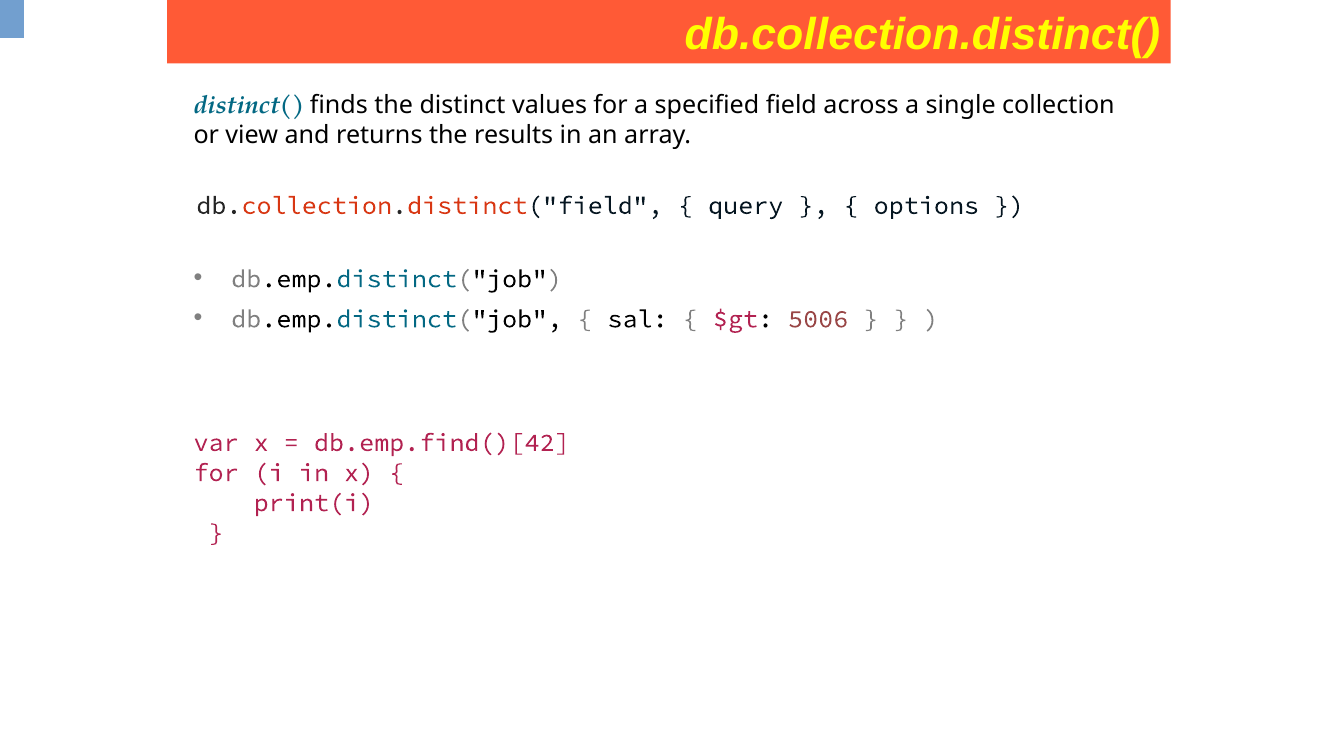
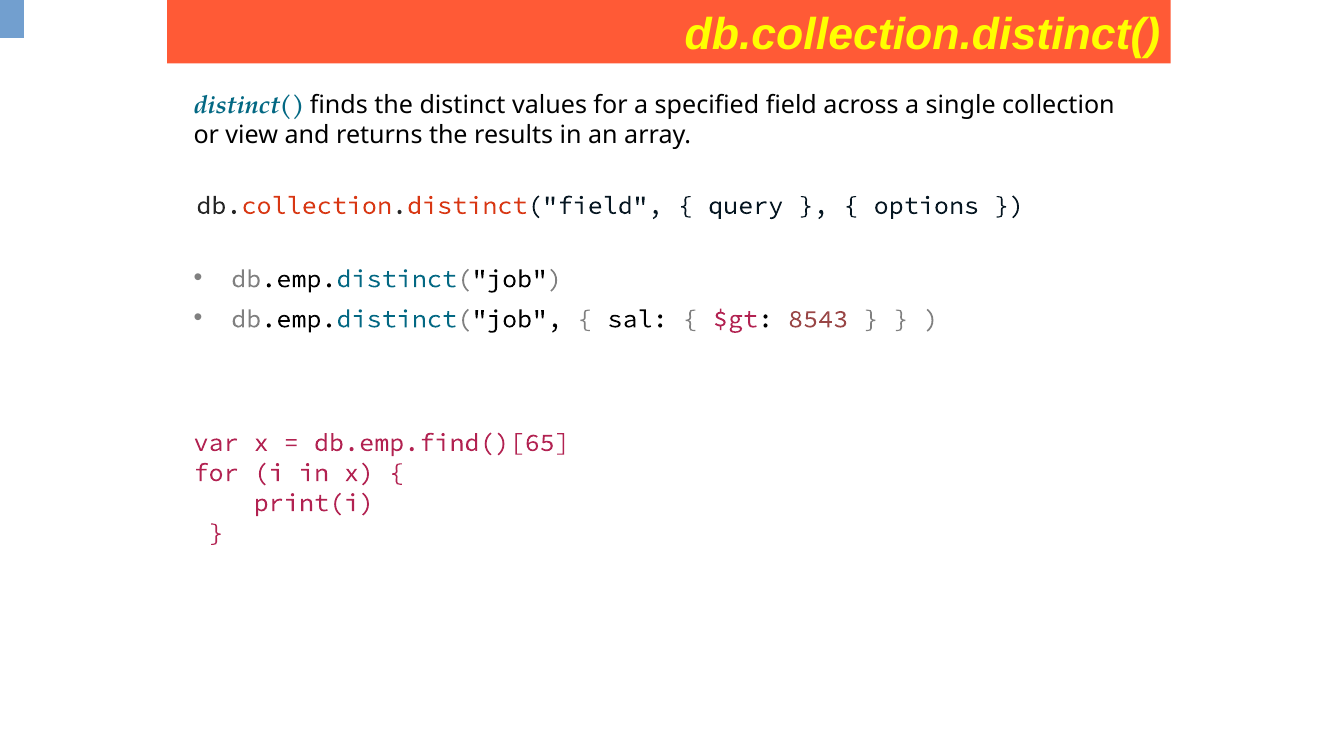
5006: 5006 -> 8543 (818, 319)
db.emp.find()[42: db.emp.find()[42 -> db.emp.find()[65 (442, 443)
